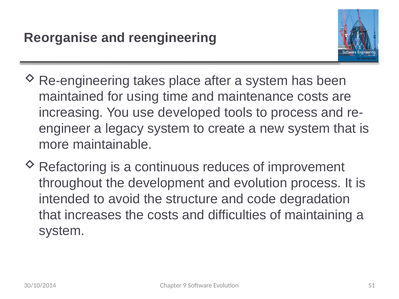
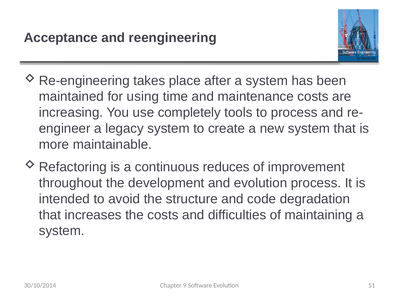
Reorganise: Reorganise -> Acceptance (61, 38)
developed: developed -> completely (189, 113)
